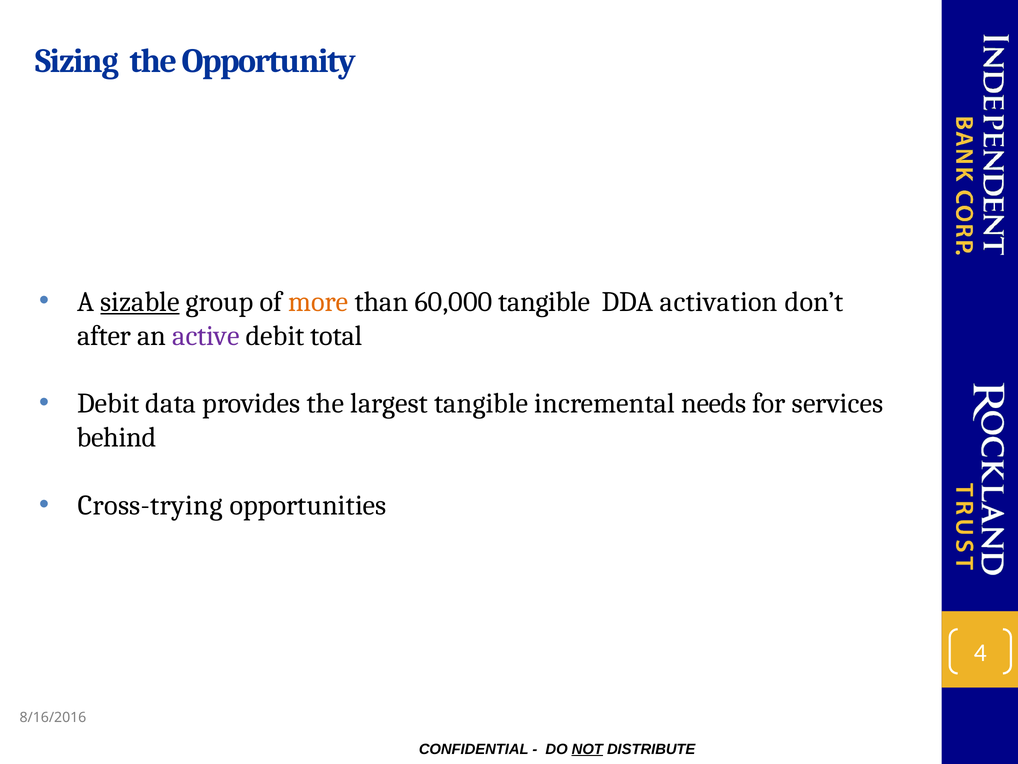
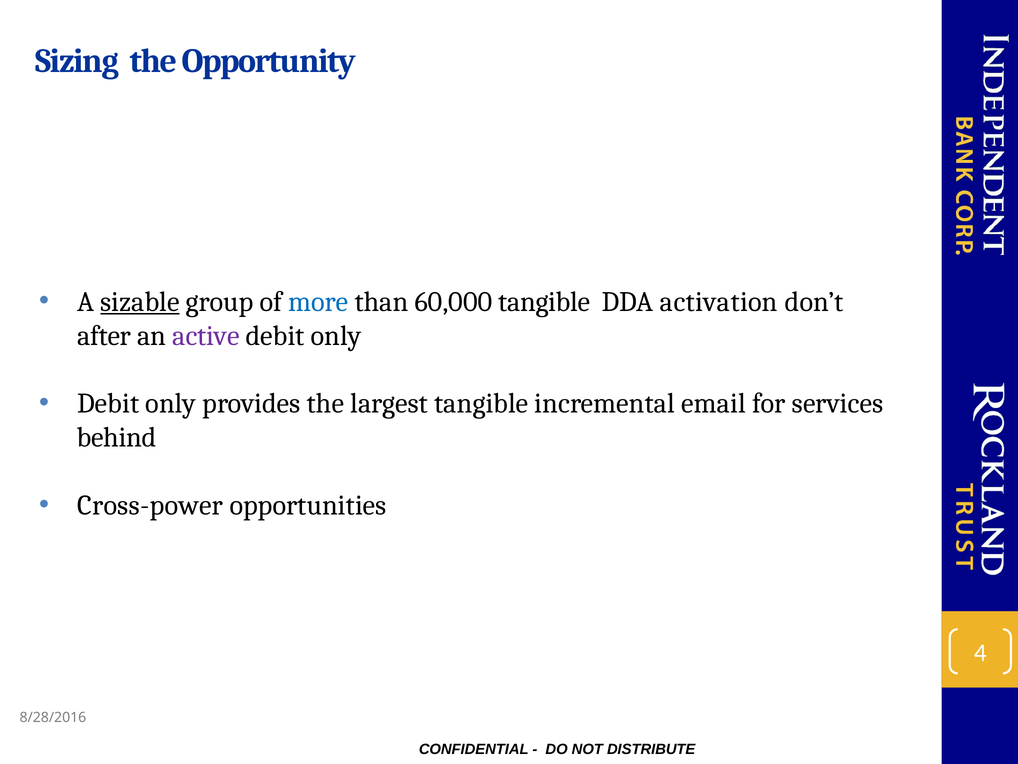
more colour: orange -> blue (318, 302)
total: total -> only (336, 335)
data: data -> only (171, 403)
needs: needs -> email (714, 403)
Cross-trying: Cross-trying -> Cross-power (150, 505)
8/16/2016: 8/16/2016 -> 8/28/2016 (53, 717)
NOT underline: present -> none (587, 749)
